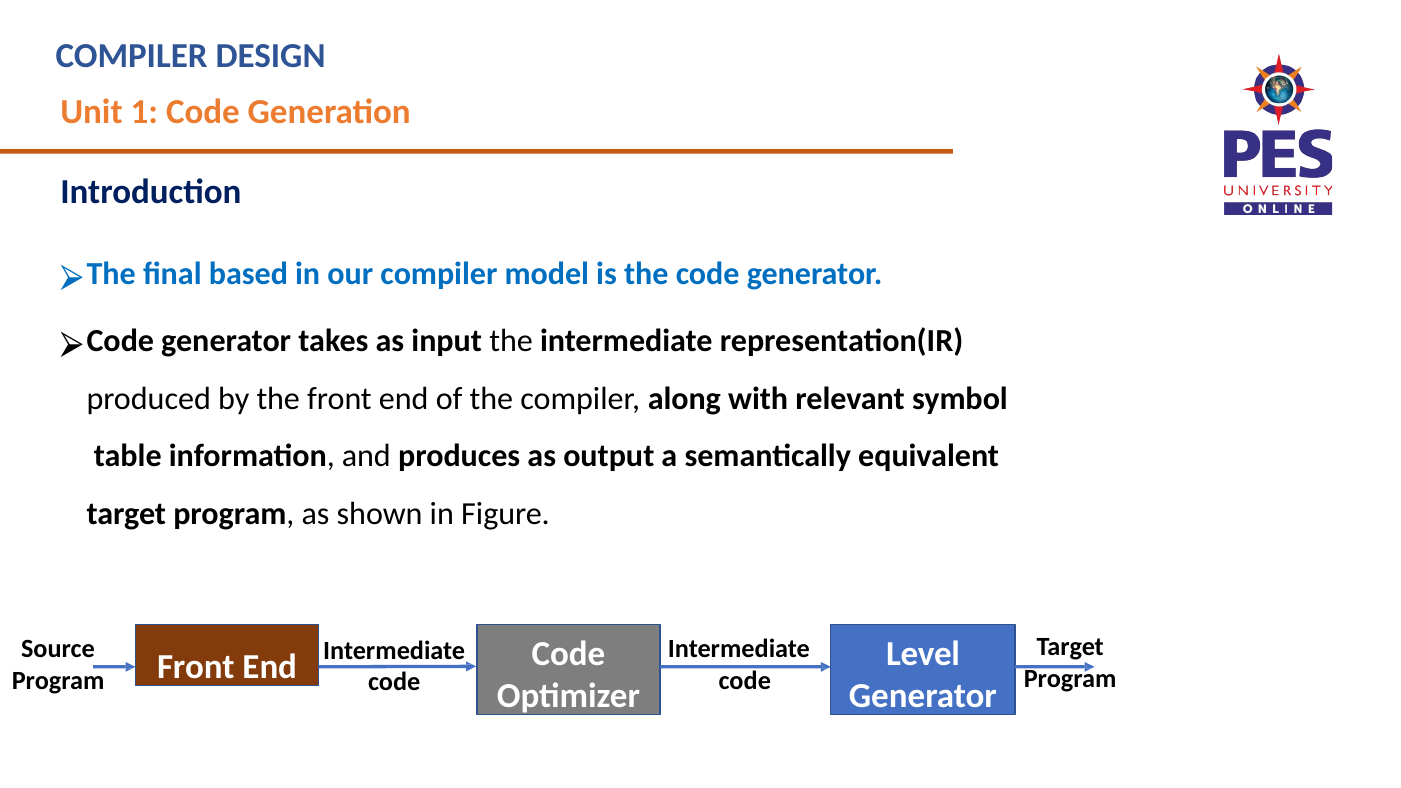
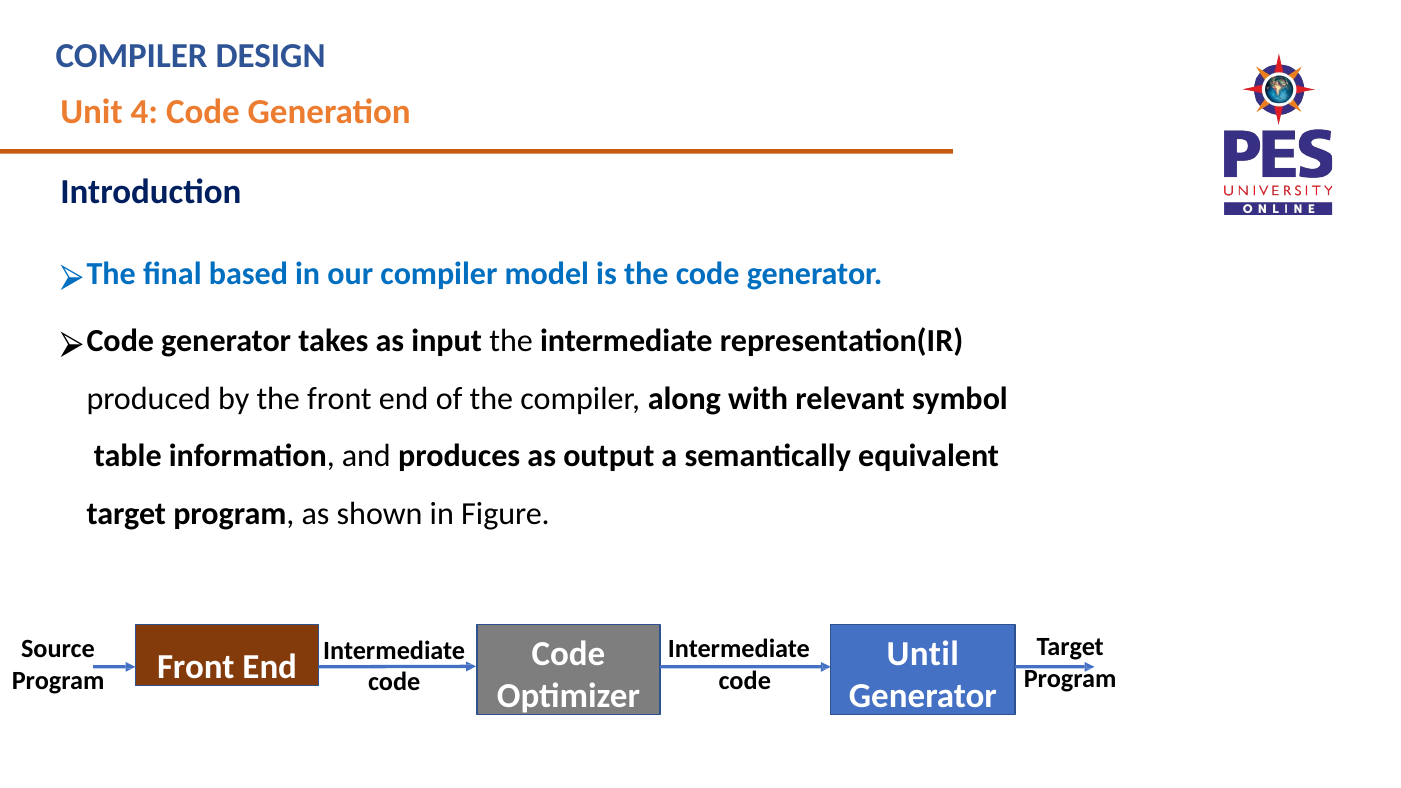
1: 1 -> 4 (144, 112)
Level: Level -> Until (923, 654)
